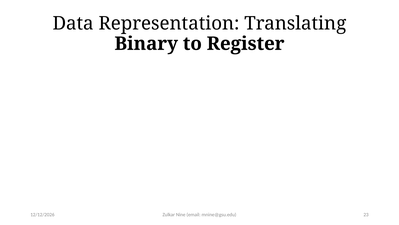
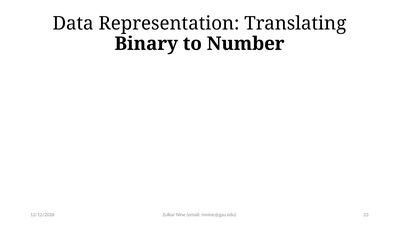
Register: Register -> Number (246, 44)
